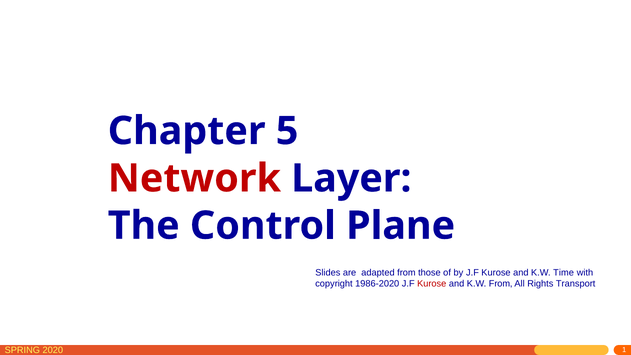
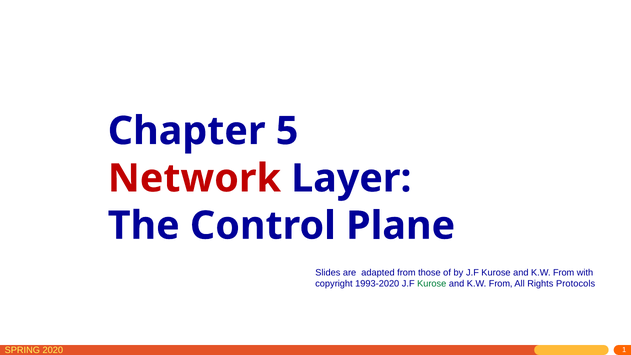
Time: Time -> From (564, 273)
1986-2020: 1986-2020 -> 1993-2020 (377, 284)
Kurose colour: red -> green (432, 284)
Transport: Transport -> Protocols (576, 284)
